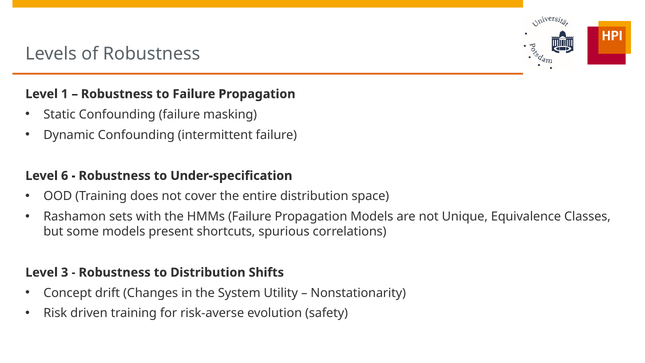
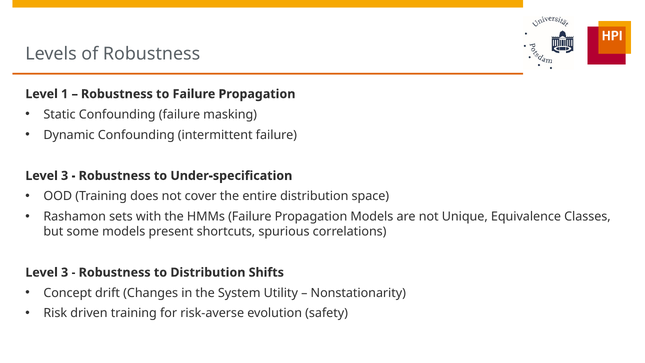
6: 6 -> 3 (65, 176)
